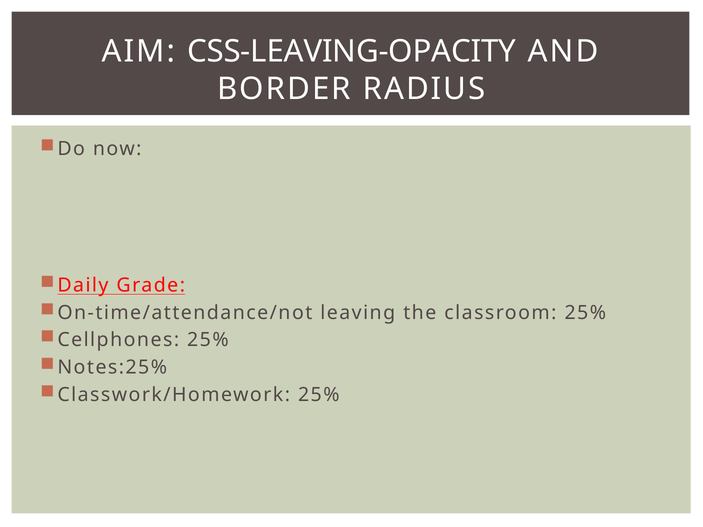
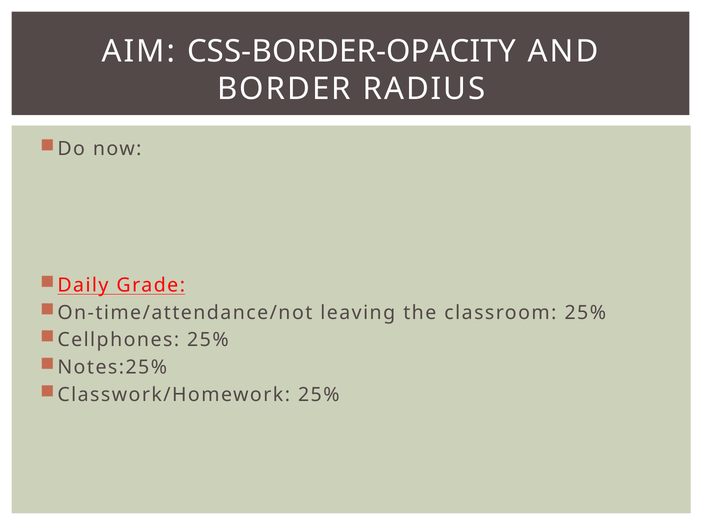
CSS-LEAVING-OPACITY: CSS-LEAVING-OPACITY -> CSS-BORDER-OPACITY (351, 51)
